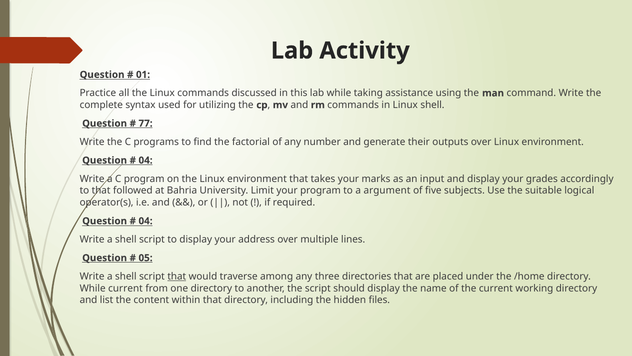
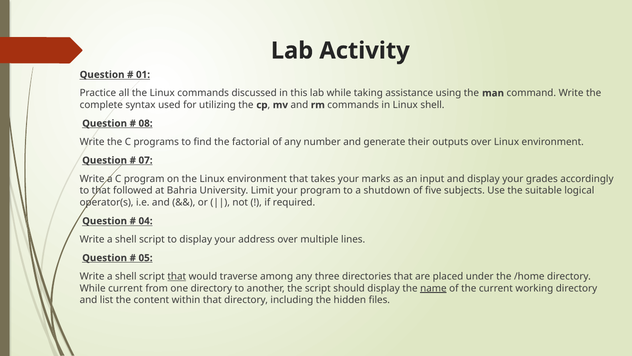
77: 77 -> 08 (146, 123)
04: 04 -> 07 (146, 160)
argument: argument -> shutdown (387, 190)
name underline: none -> present (433, 288)
